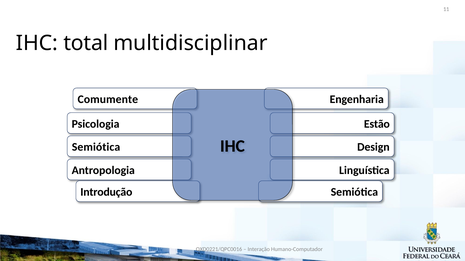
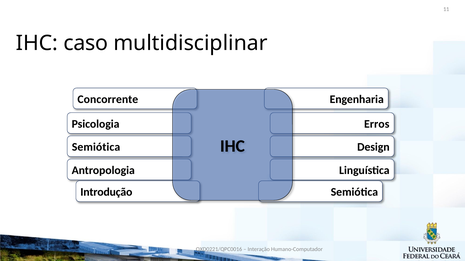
total: total -> caso (86, 43)
Comumente: Comumente -> Concorrente (108, 99)
Estão: Estão -> Erros (377, 124)
